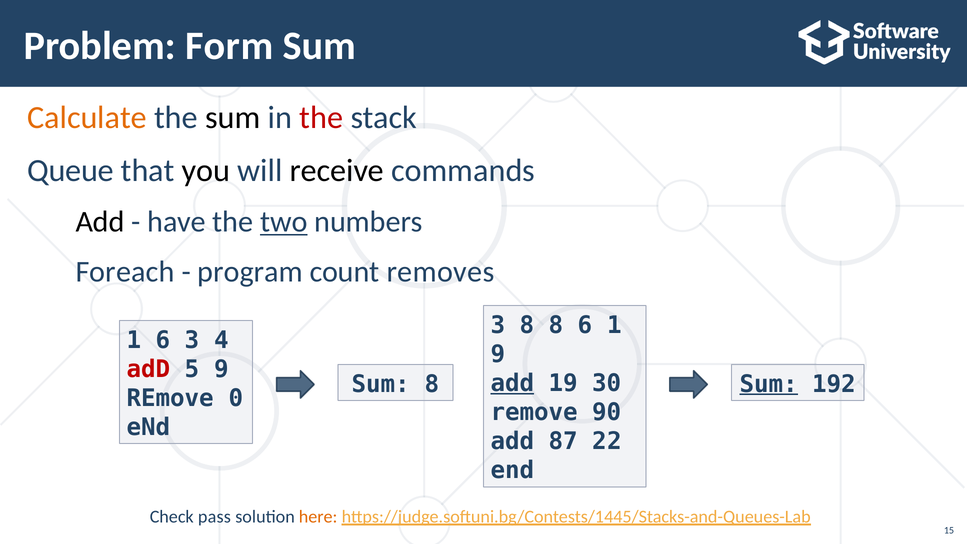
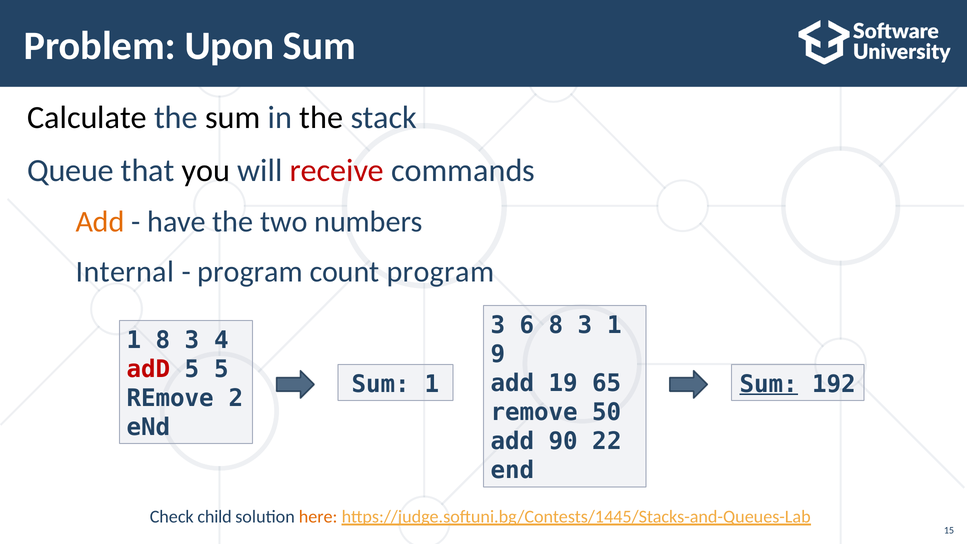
Form: Form -> Upon (230, 46)
Calculate colour: orange -> black (87, 118)
the colour: red -> black (321, 118)
receive colour: black -> red (337, 170)
Add colour: black -> orange (100, 222)
two underline: present -> none (284, 222)
Foreach: Foreach -> Internal (125, 272)
count removes: removes -> program (440, 272)
3 8: 8 -> 6 (527, 325)
6: 6 -> 3 (585, 325)
1 6: 6 -> 8 (163, 340)
5 9: 9 -> 5 (221, 369)
add underline: present -> none (512, 383)
30: 30 -> 65 (607, 383)
Sum 8: 8 -> 1 (432, 384)
0: 0 -> 2 (236, 398)
90: 90 -> 50 (607, 412)
87: 87 -> 90 (563, 441)
pass: pass -> child (215, 517)
